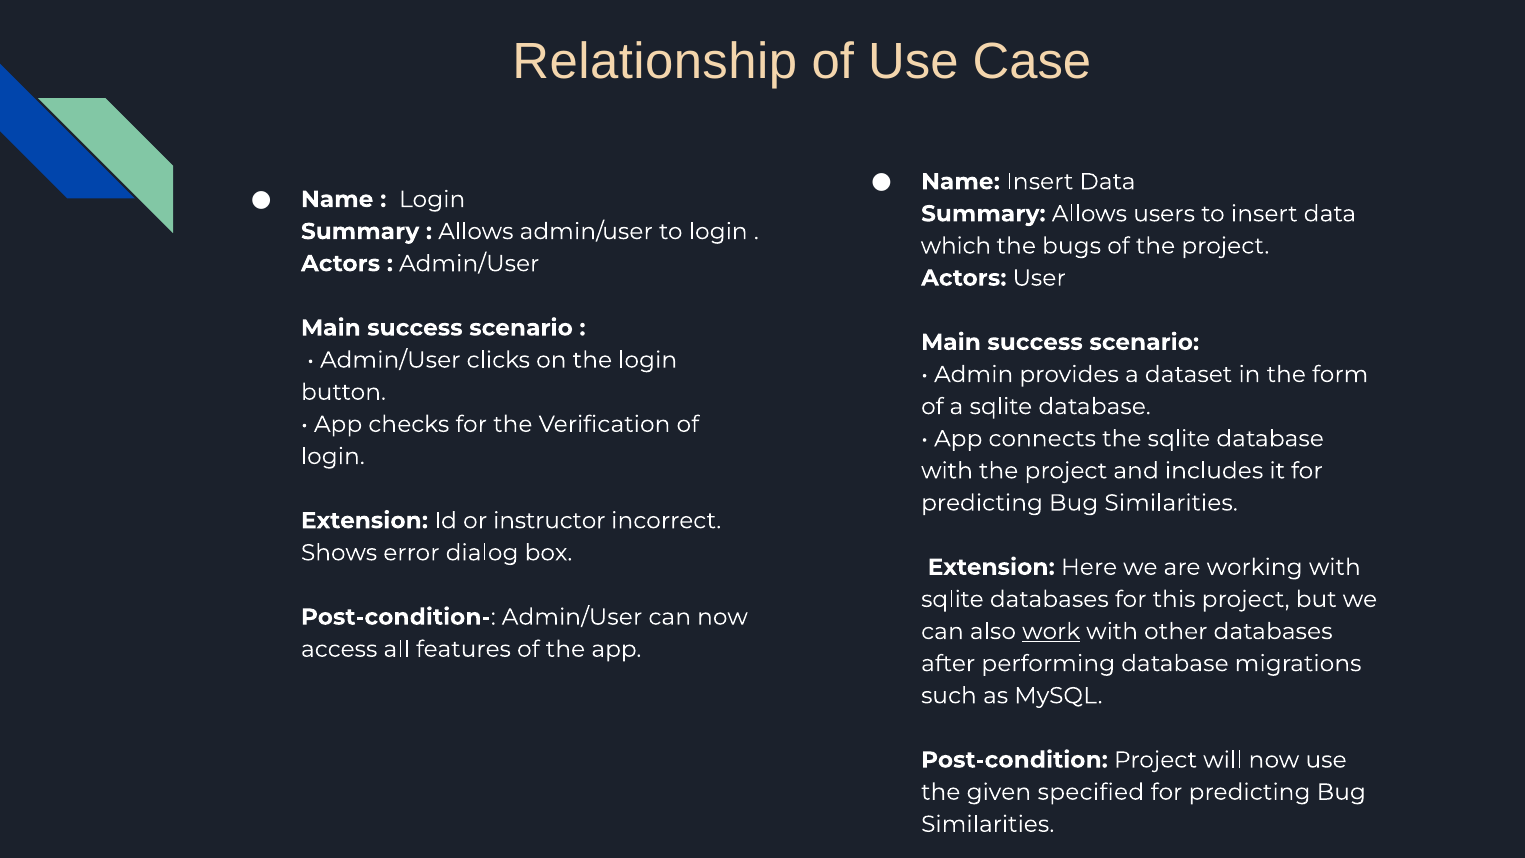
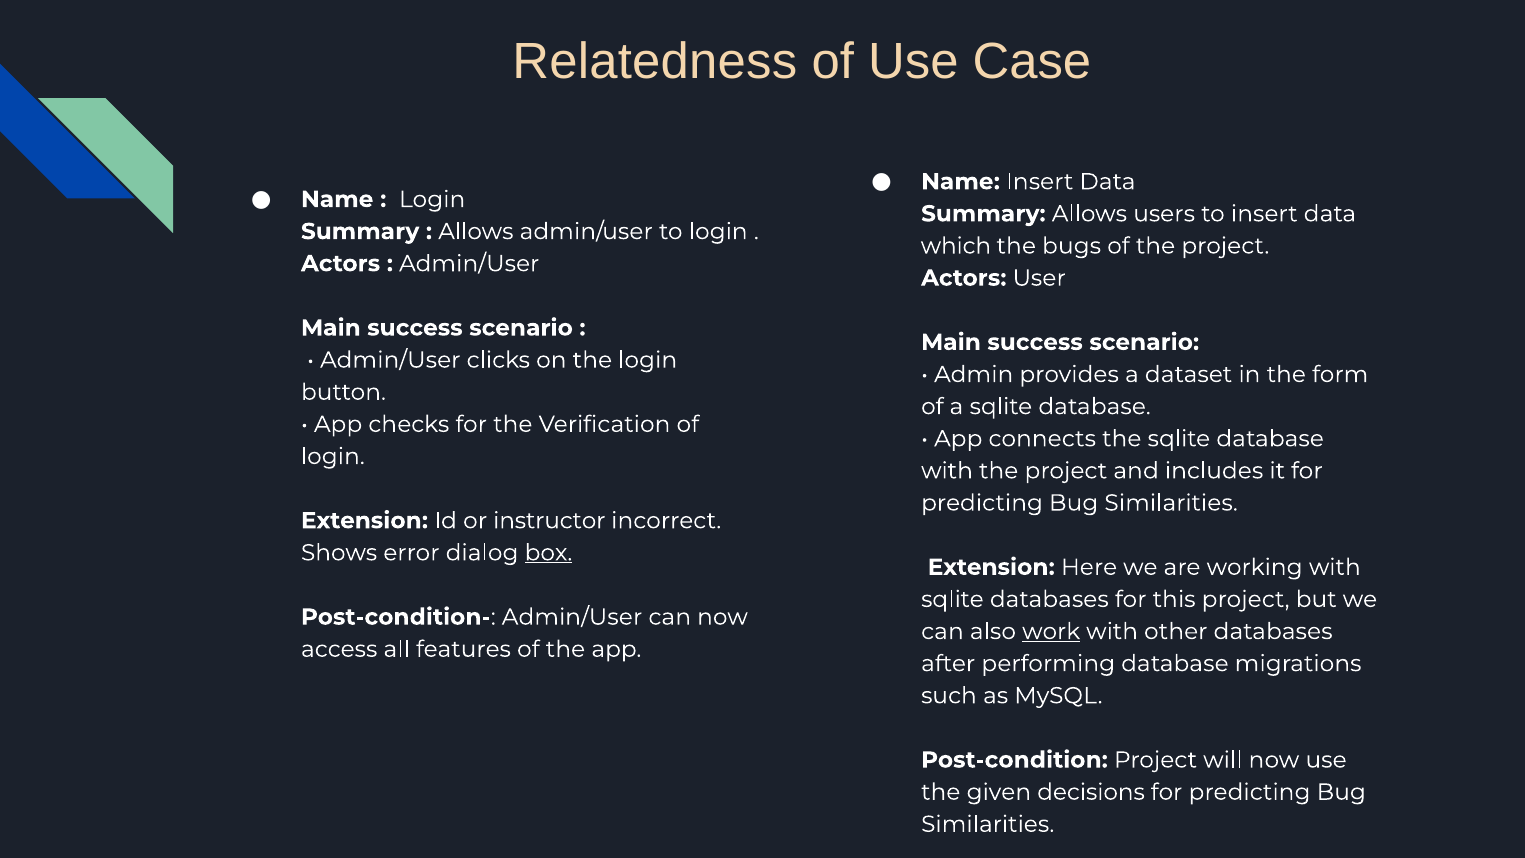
Relationship: Relationship -> Relatedness (655, 61)
box underline: none -> present (548, 553)
specified: specified -> decisions (1091, 792)
